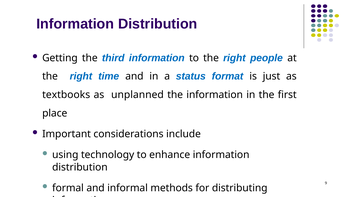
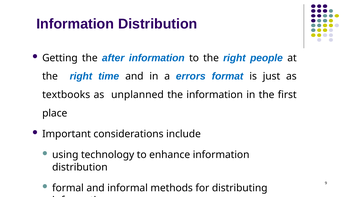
third: third -> after (113, 58)
status: status -> errors (191, 76)
